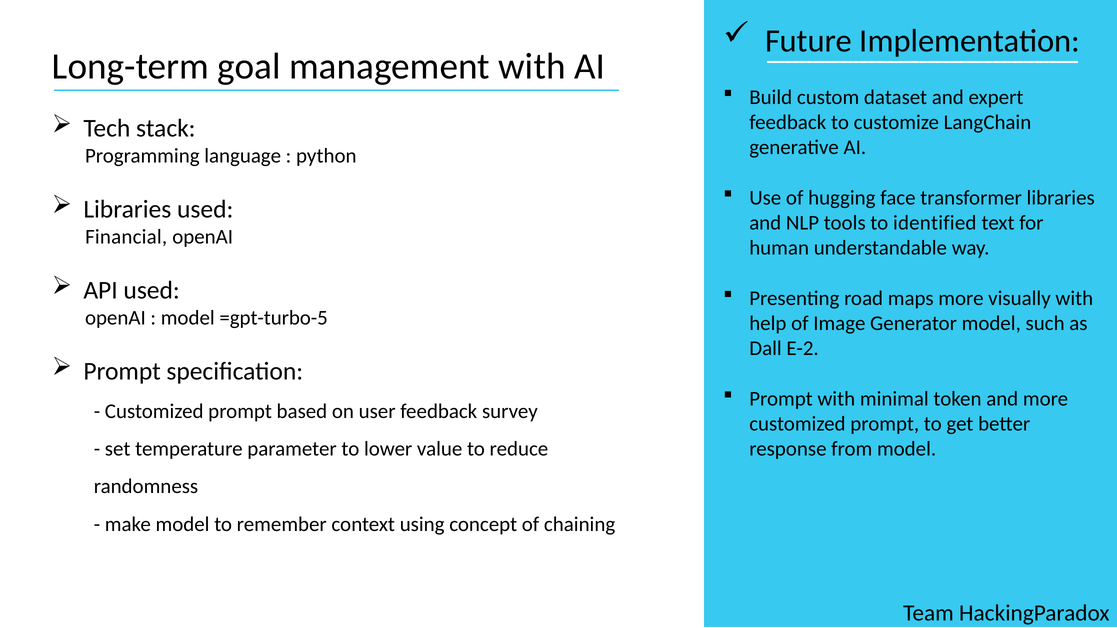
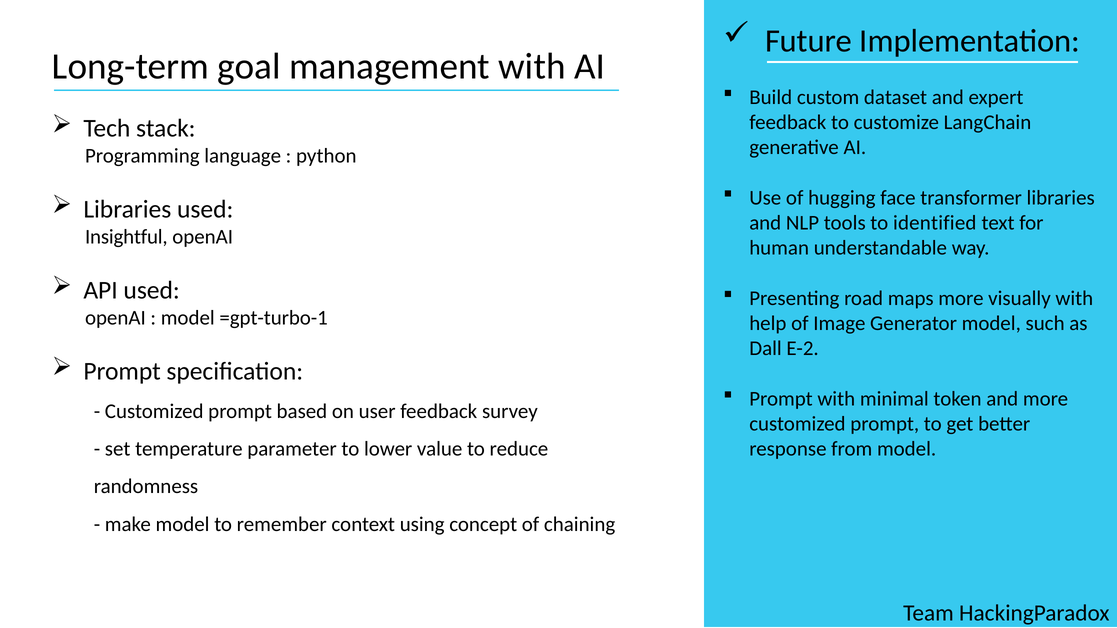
Financial: Financial -> Insightful (126, 237)
=gpt-turbo-5: =gpt-turbo-5 -> =gpt-turbo-1 (274, 318)
